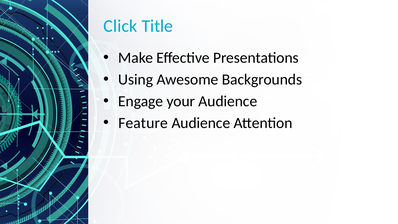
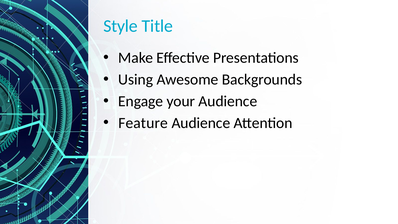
Click: Click -> Style (120, 26)
